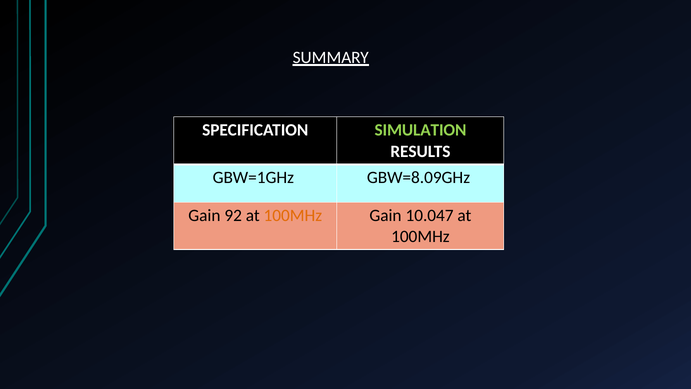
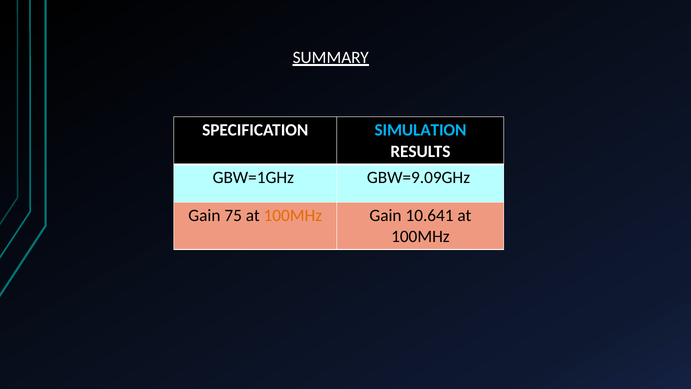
SIMULATION colour: light green -> light blue (420, 130)
GBW=8.09GHz: GBW=8.09GHz -> GBW=9.09GHz (418, 178)
92: 92 -> 75 (233, 215)
10.047: 10.047 -> 10.641 (430, 215)
